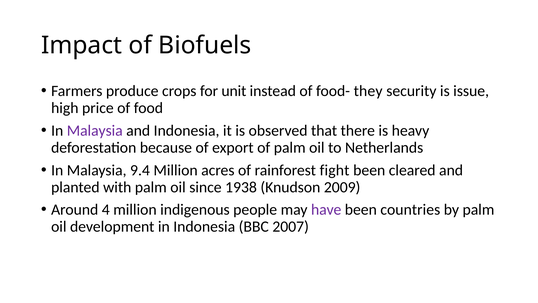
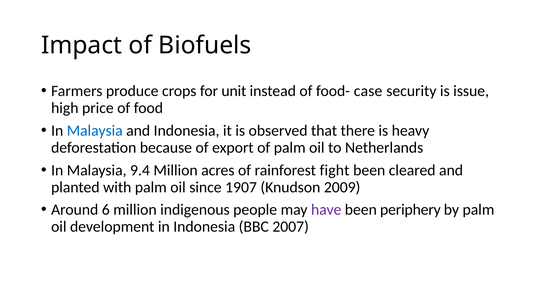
they: they -> case (368, 91)
Malaysia colour: purple -> blue (95, 130)
1938: 1938 -> 1907 (241, 187)
4: 4 -> 6 (106, 209)
countries: countries -> periphery (410, 209)
